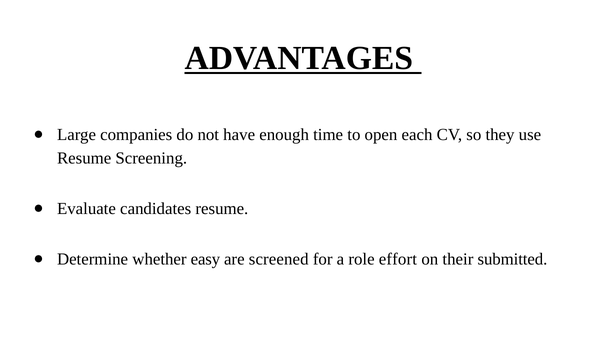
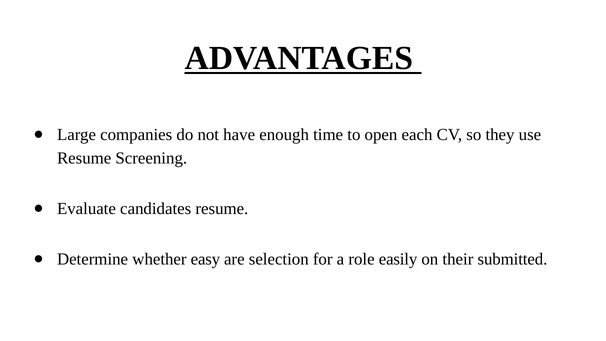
screened: screened -> selection (279, 259)
effort: effort -> easily (398, 259)
